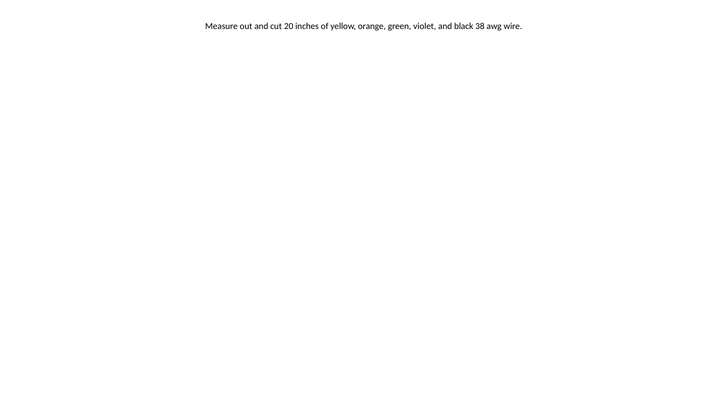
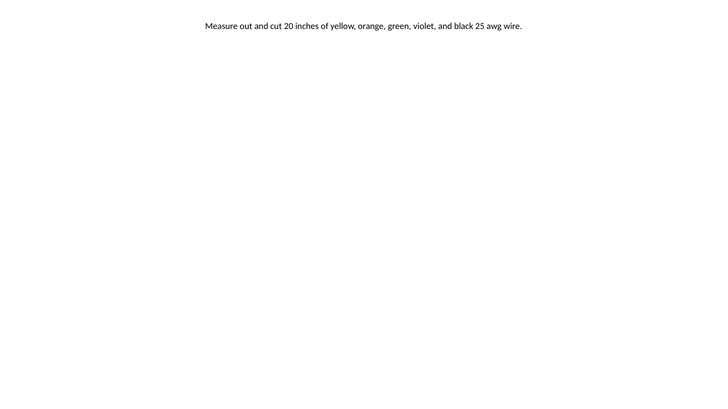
38: 38 -> 25 (480, 27)
